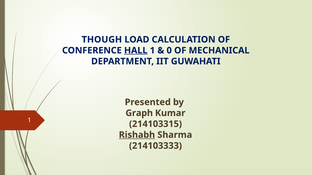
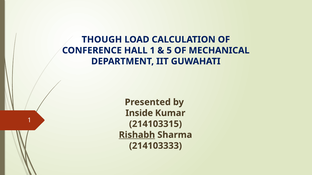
HALL underline: present -> none (136, 51)
0: 0 -> 5 (169, 51)
Graph: Graph -> Inside (139, 113)
